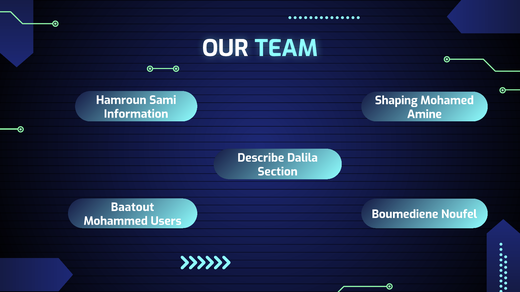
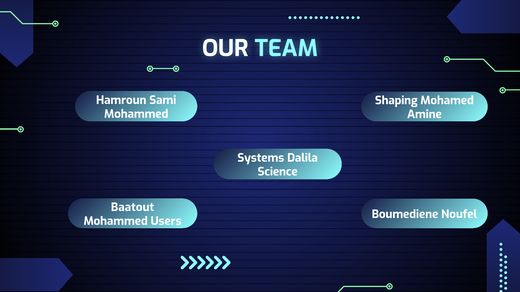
Information: Information -> Mohammed (136, 114)
Describe: Describe -> Systems (261, 158)
Section: Section -> Science (278, 172)
